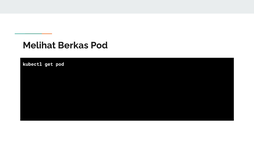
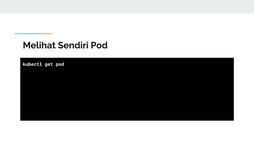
Berkas: Berkas -> Sendiri (73, 45)
